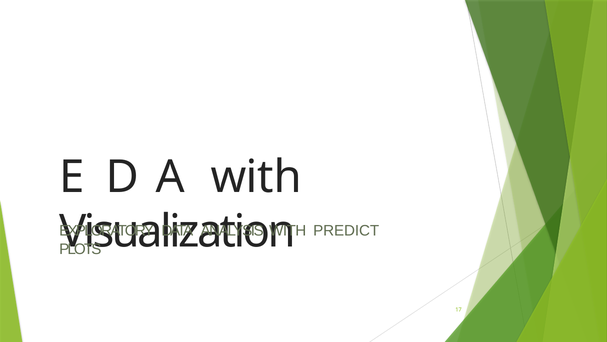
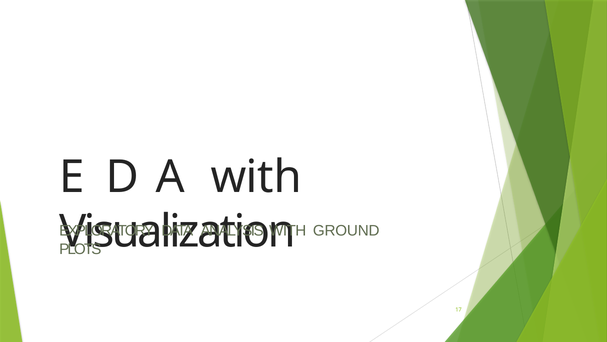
PREDICT: PREDICT -> GROUND (346, 230)
